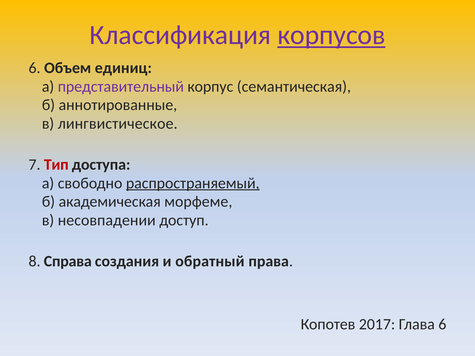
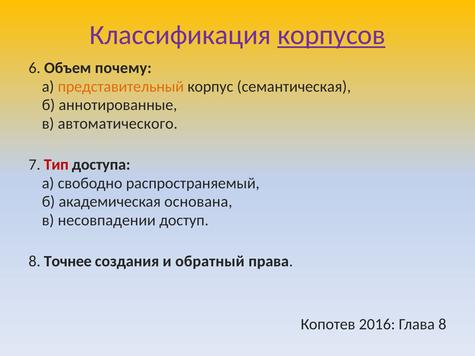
единиц: единиц -> почему (123, 68)
представительный colour: purple -> orange (121, 87)
лингвистическое: лингвистическое -> автоматического (118, 124)
распространяемый underline: present -> none (193, 183)
морфеме: морфеме -> основана (198, 202)
Справа: Справа -> Точнее (68, 261)
2017: 2017 -> 2016 (377, 325)
Глава 6: 6 -> 8 (442, 325)
